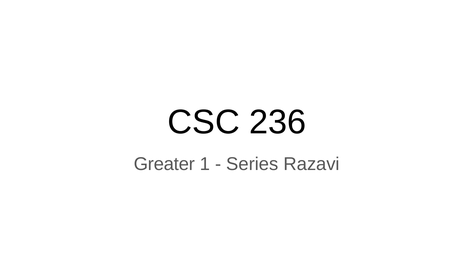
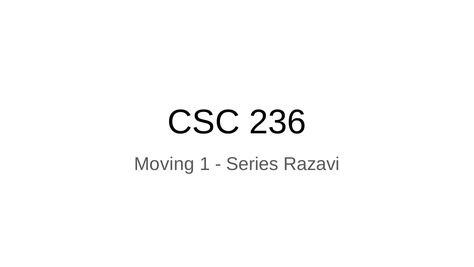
Greater: Greater -> Moving (164, 164)
